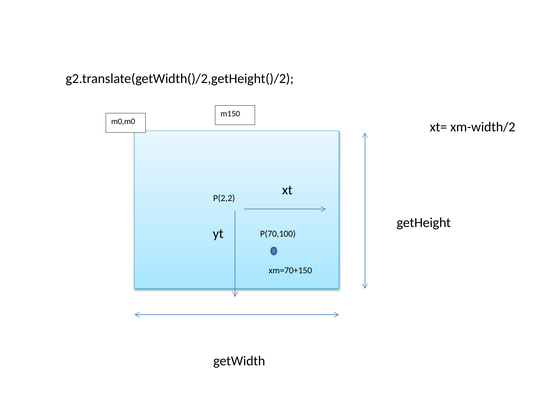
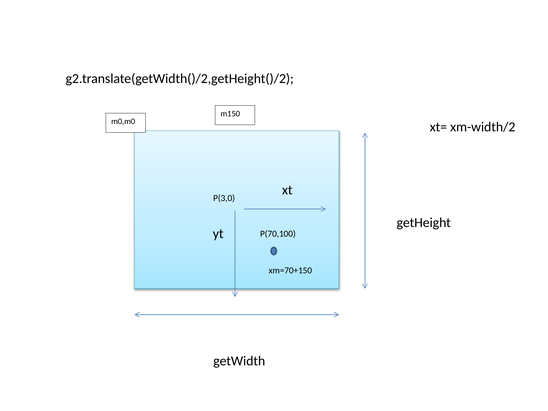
P(2,2: P(2,2 -> P(3,0 (224, 198)
